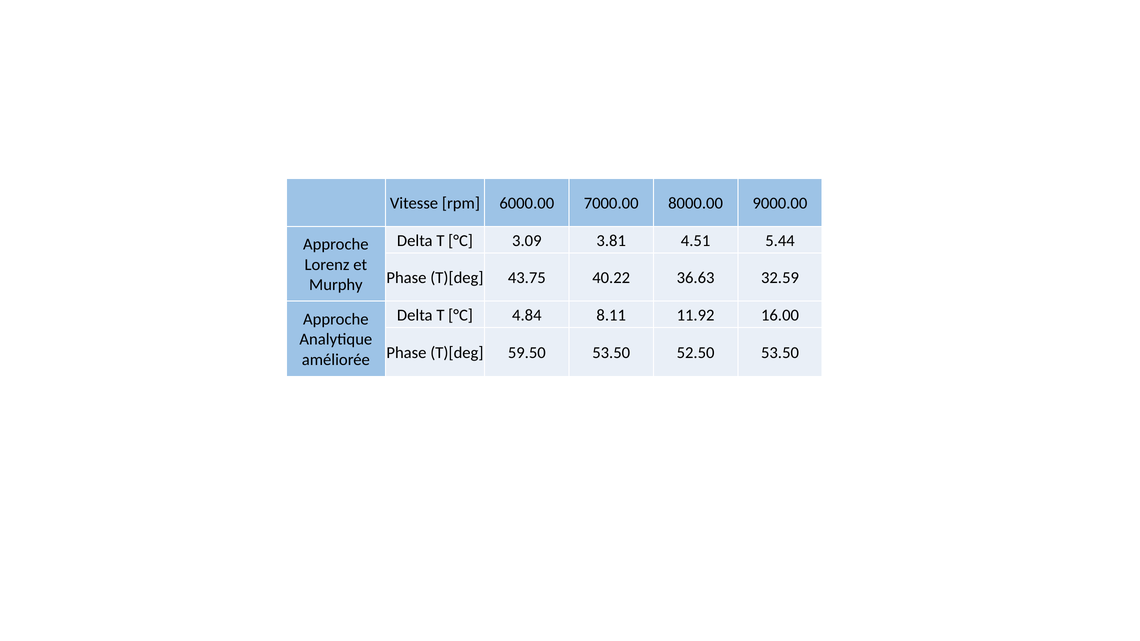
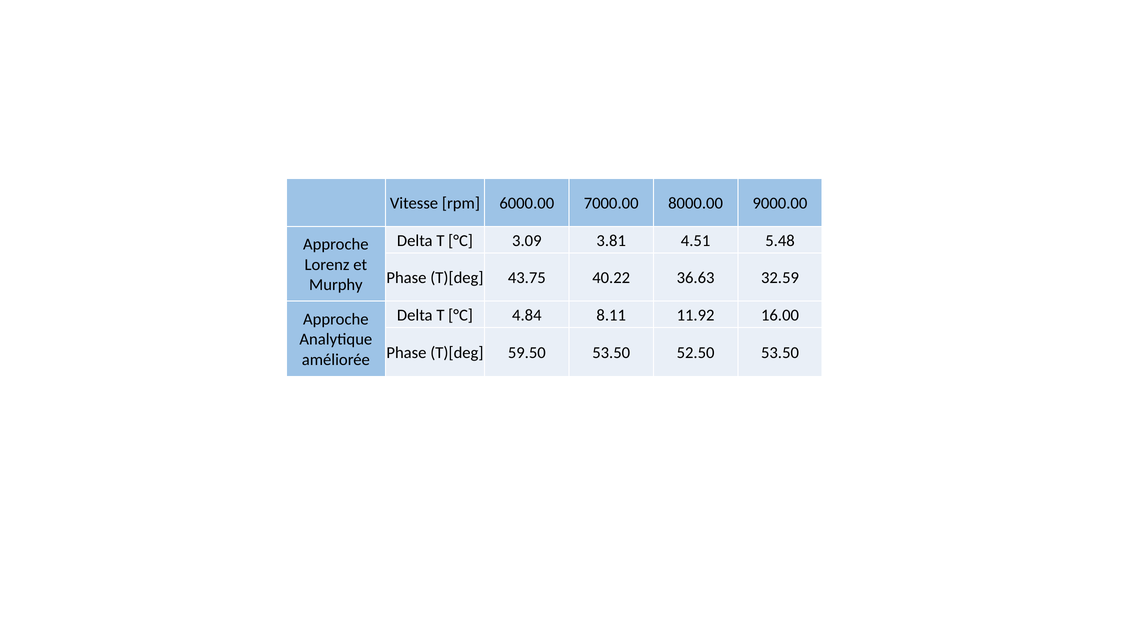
5.44: 5.44 -> 5.48 (780, 241)
